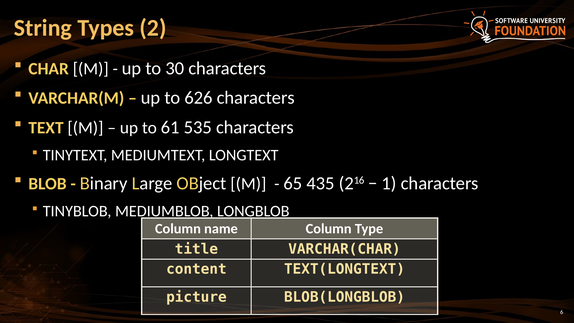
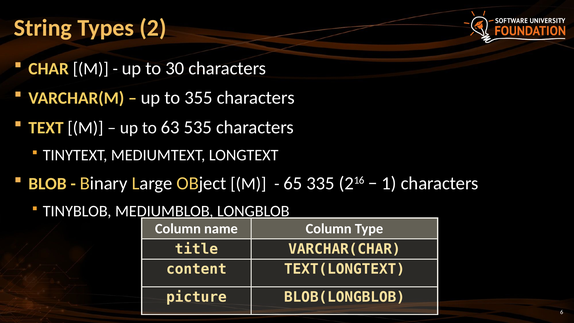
626: 626 -> 355 (199, 98)
61: 61 -> 63 (170, 127)
435: 435 -> 335 (321, 183)
